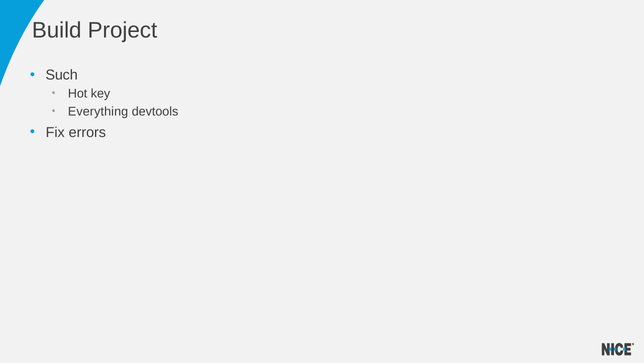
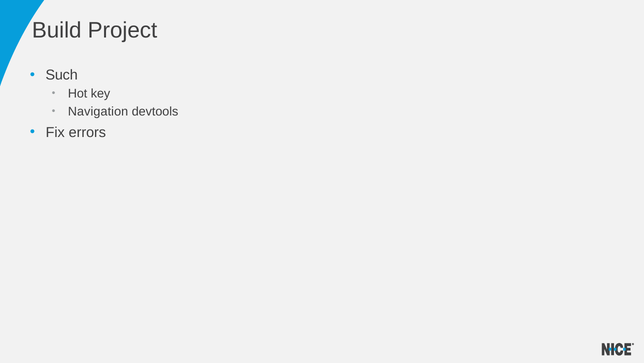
Everything: Everything -> Navigation (98, 111)
